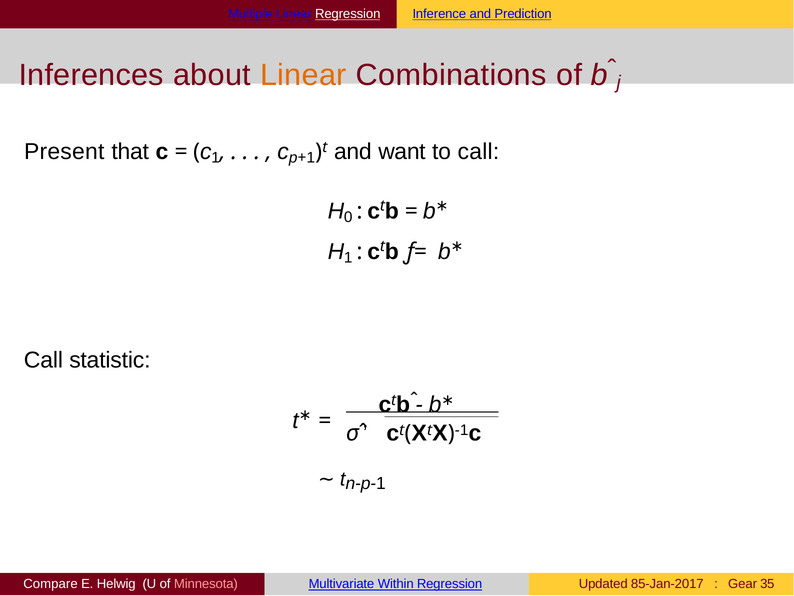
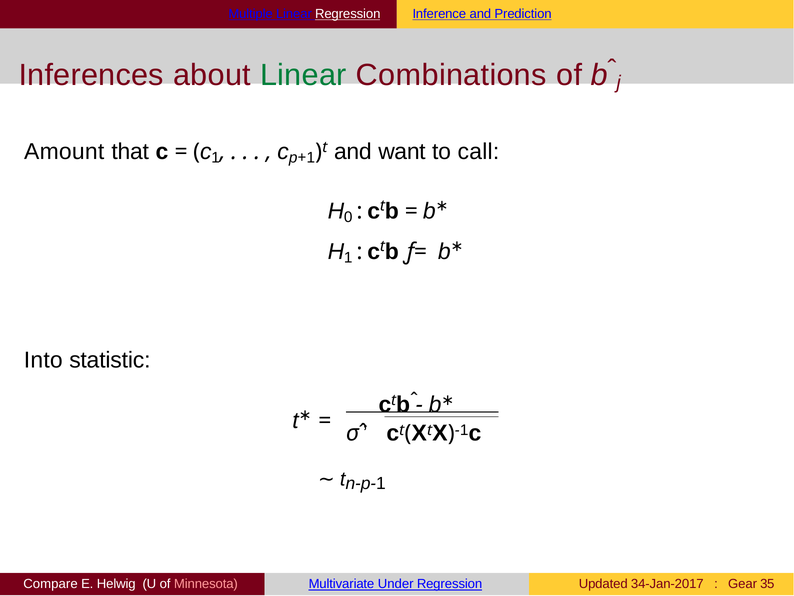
Linear colour: orange -> green (303, 75)
Present: Present -> Amount (64, 152)
Call: Call -> Into (43, 360)
Within: Within -> Under (396, 584)
85-Jan-2017: 85-Jan-2017 -> 34-Jan-2017 (667, 584)
